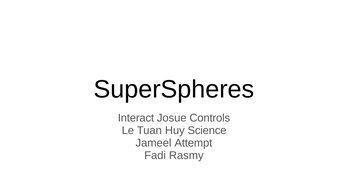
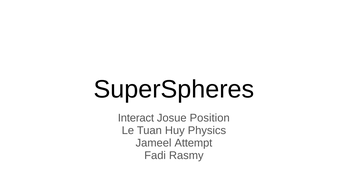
Controls: Controls -> Position (210, 118)
Science: Science -> Physics (207, 130)
